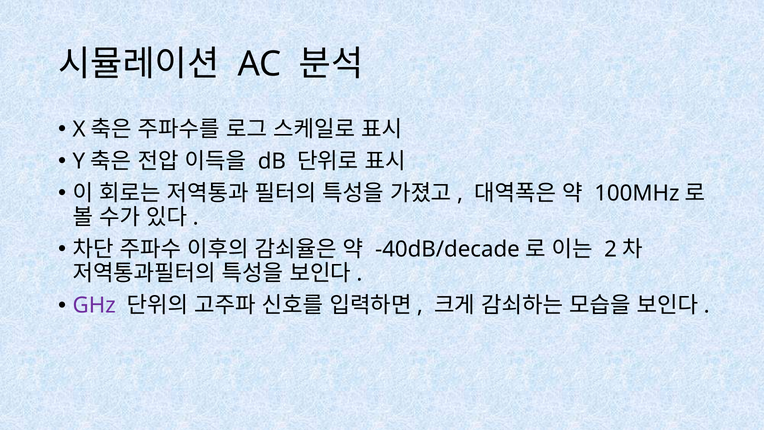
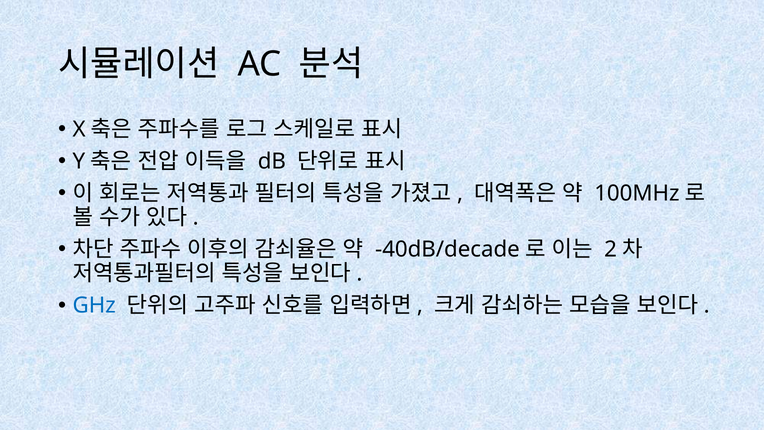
GHz colour: purple -> blue (94, 305)
